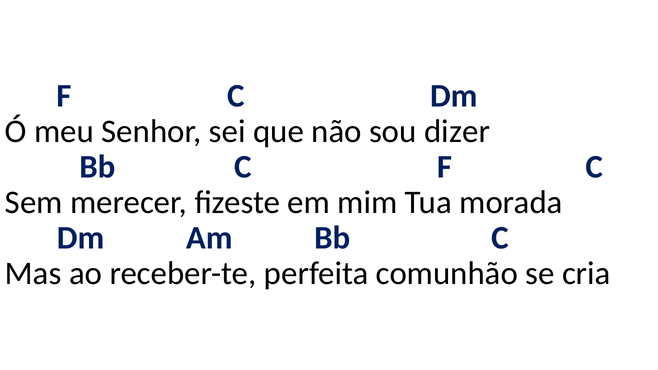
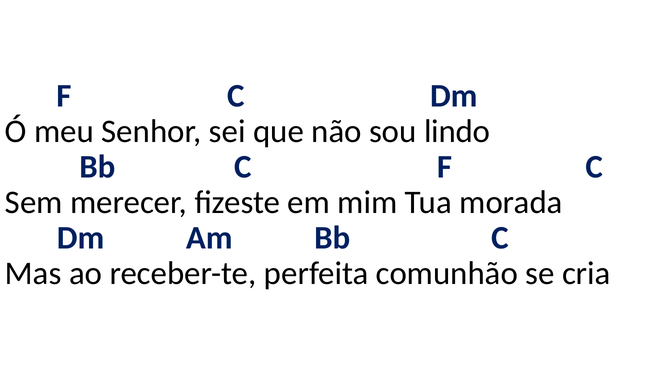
dizer: dizer -> lindo (457, 132)
